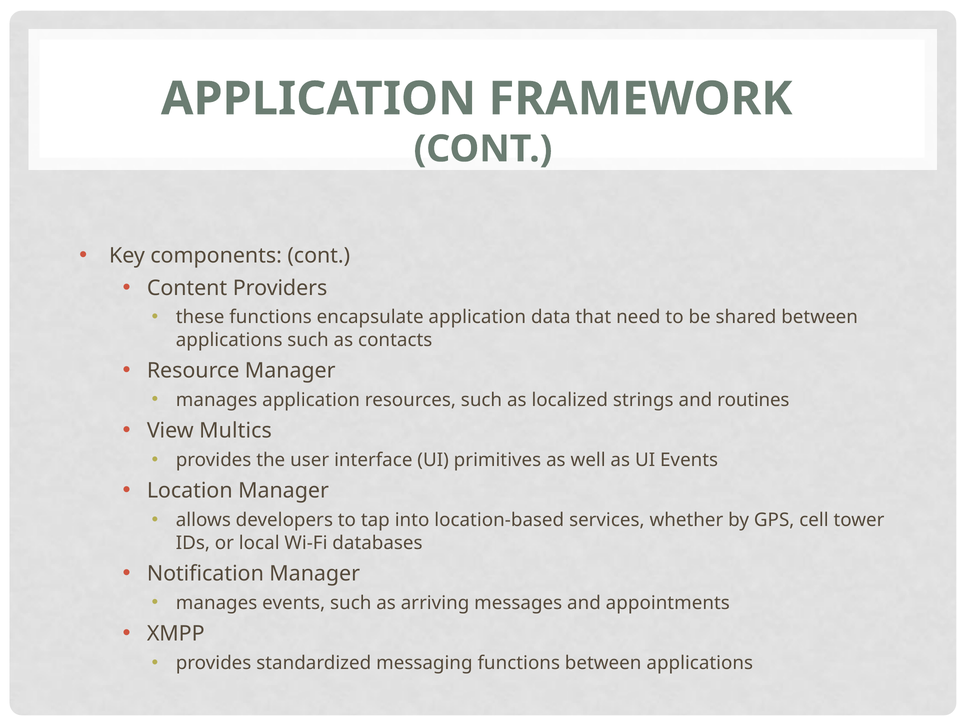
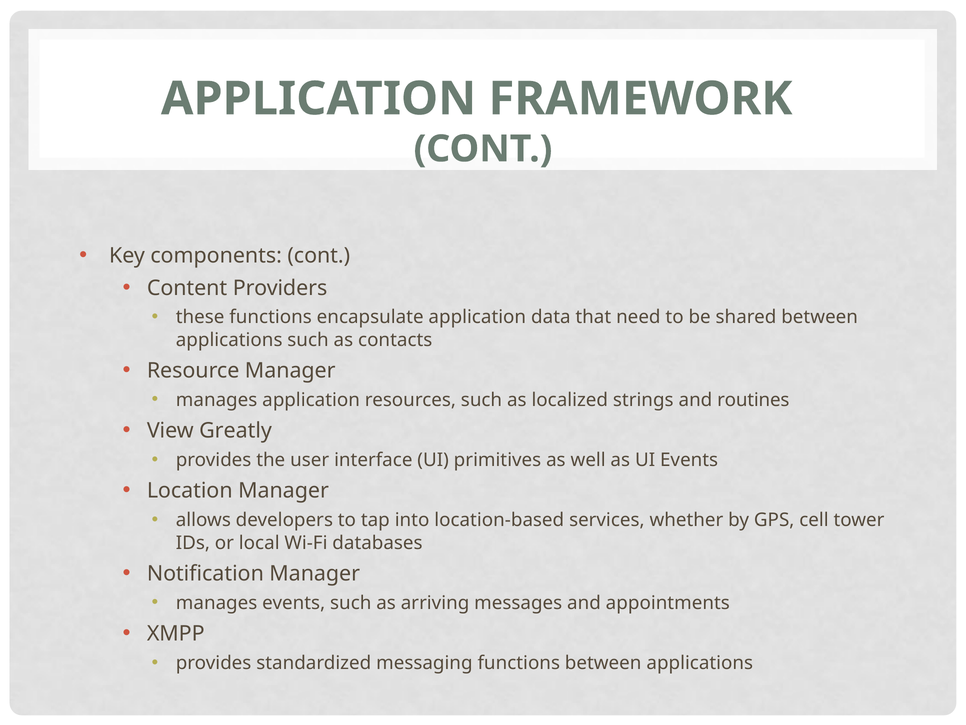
Multics: Multics -> Greatly (236, 430)
